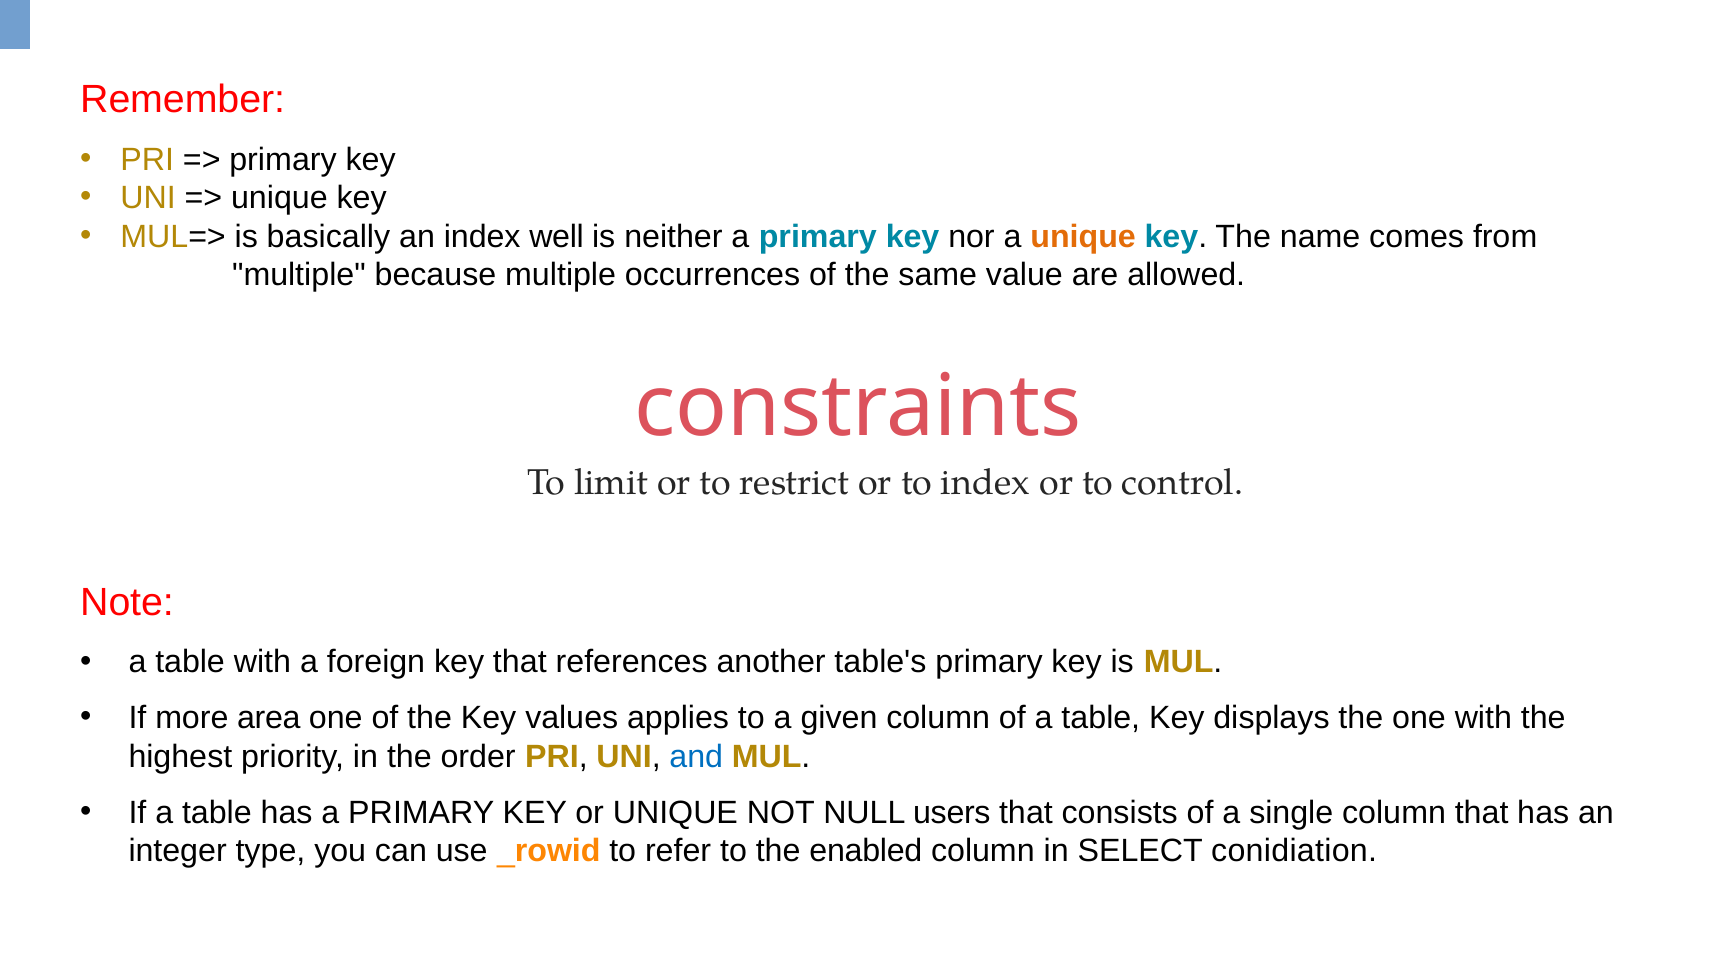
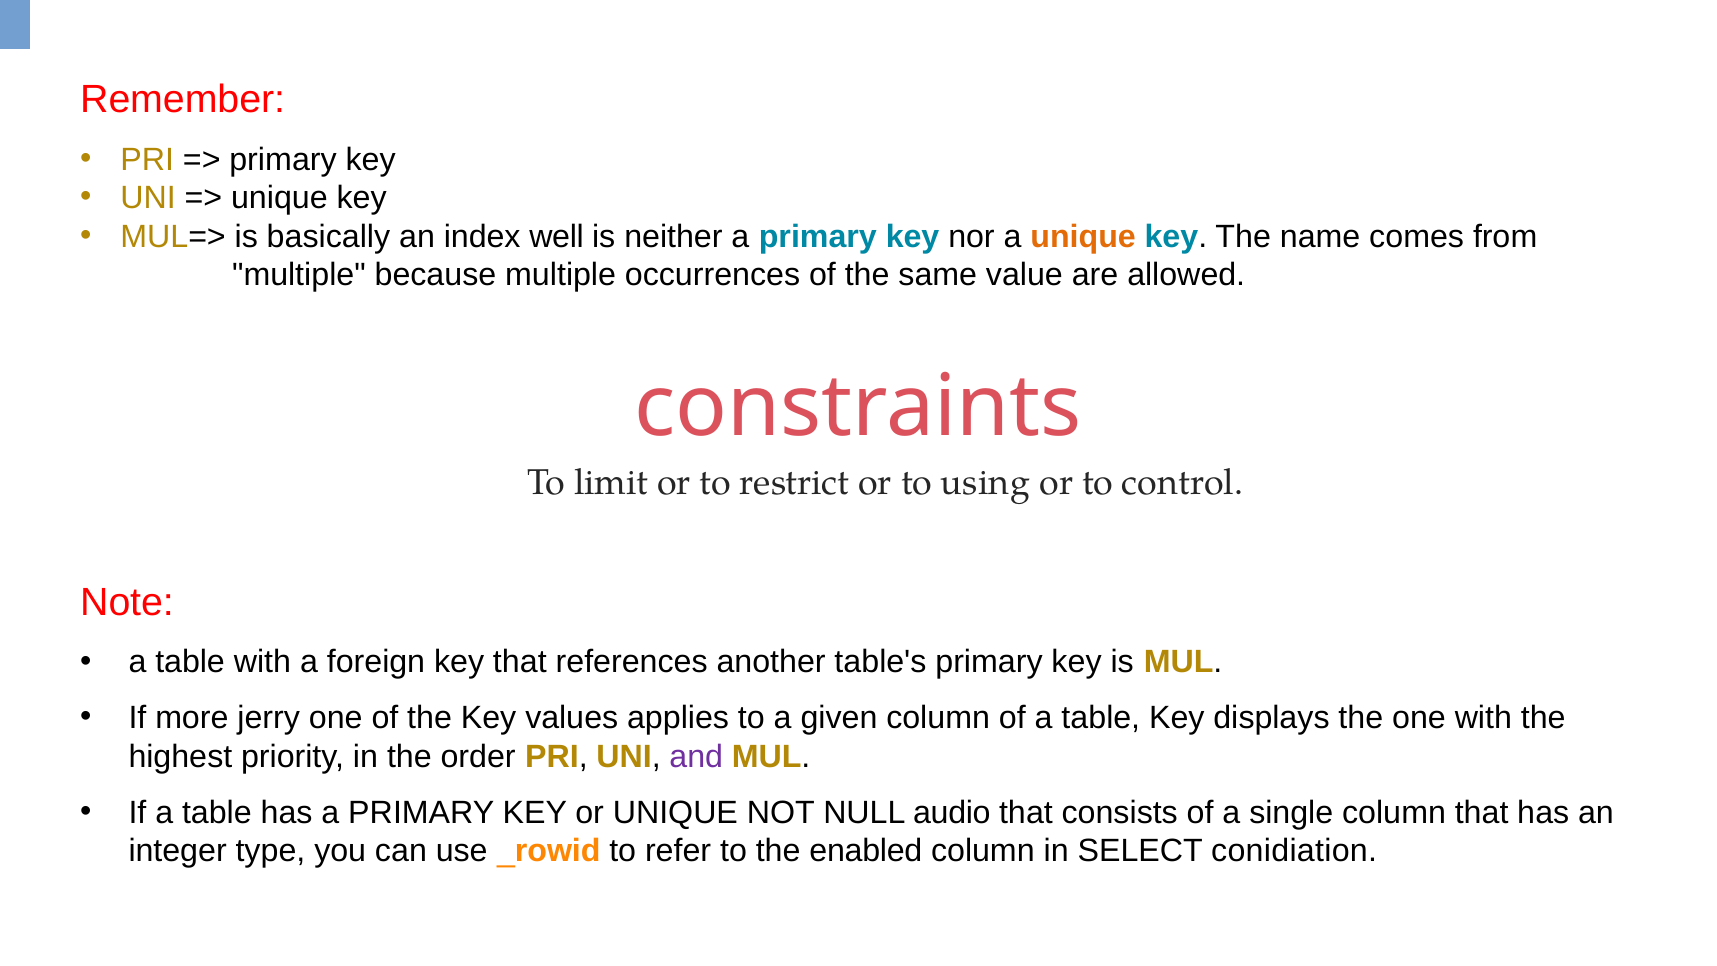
to index: index -> using (985, 483)
area: area -> jerry (269, 718)
and colour: blue -> purple (696, 757)
users: users -> audio (952, 812)
